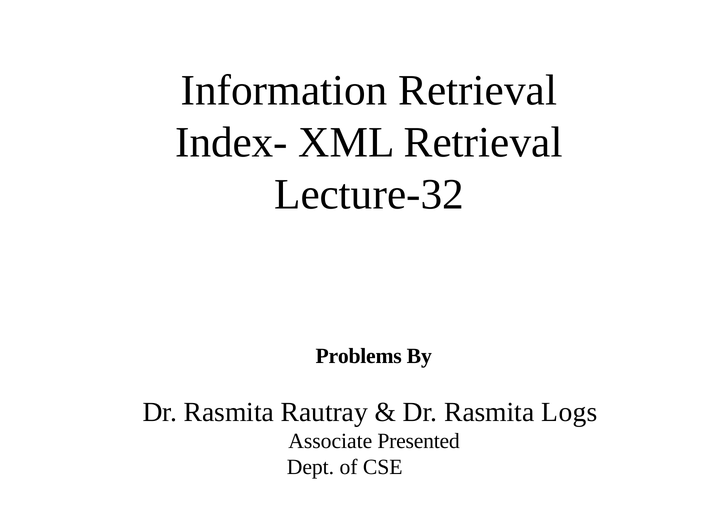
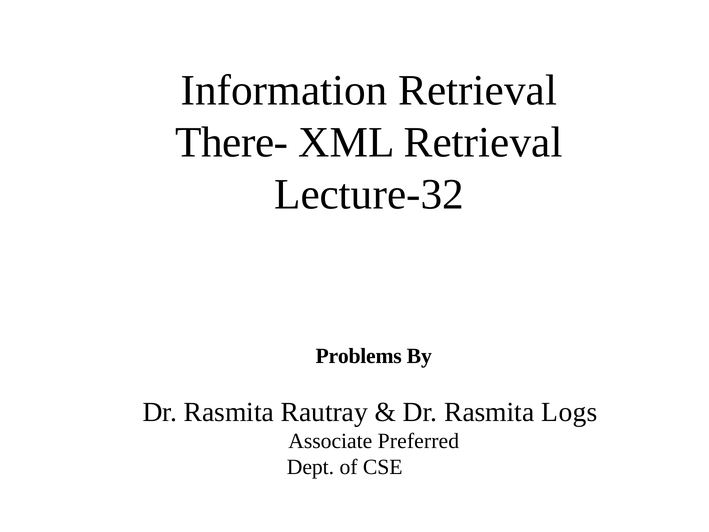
Index-: Index- -> There- (232, 142)
Presented: Presented -> Preferred (418, 441)
